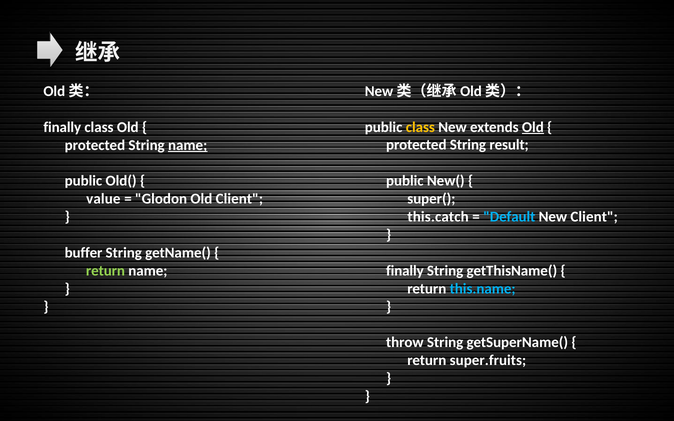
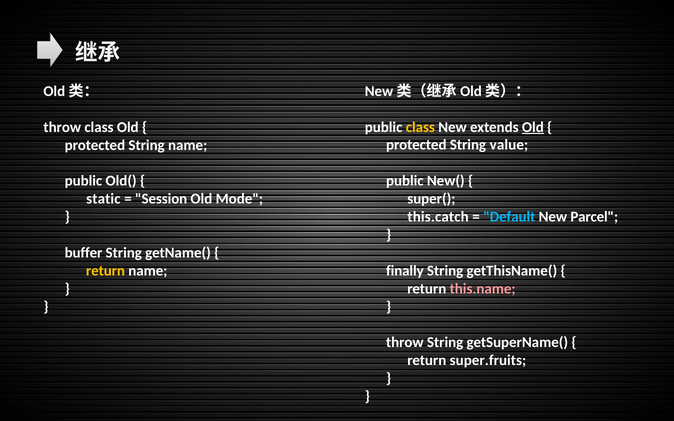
finally: finally -> throw (62, 127)
result: result -> value (509, 145)
name underline: present -> none (188, 145)
value: value -> static (103, 199)
Glodon: Glodon -> Session (161, 199)
Old Client: Client -> Mode (239, 199)
New Client: Client -> Parcel (594, 217)
return colour: light green -> yellow (105, 271)
this.name colour: light blue -> pink (483, 289)
